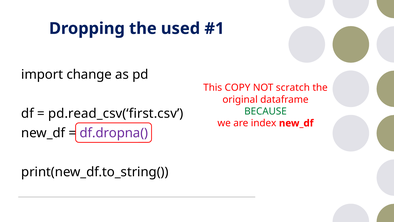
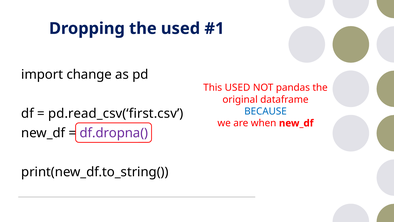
This COPY: COPY -> USED (237, 88)
scratch: scratch -> pandas (293, 88)
BECAUSE colour: green -> blue (265, 111)
index: index -> when (264, 123)
